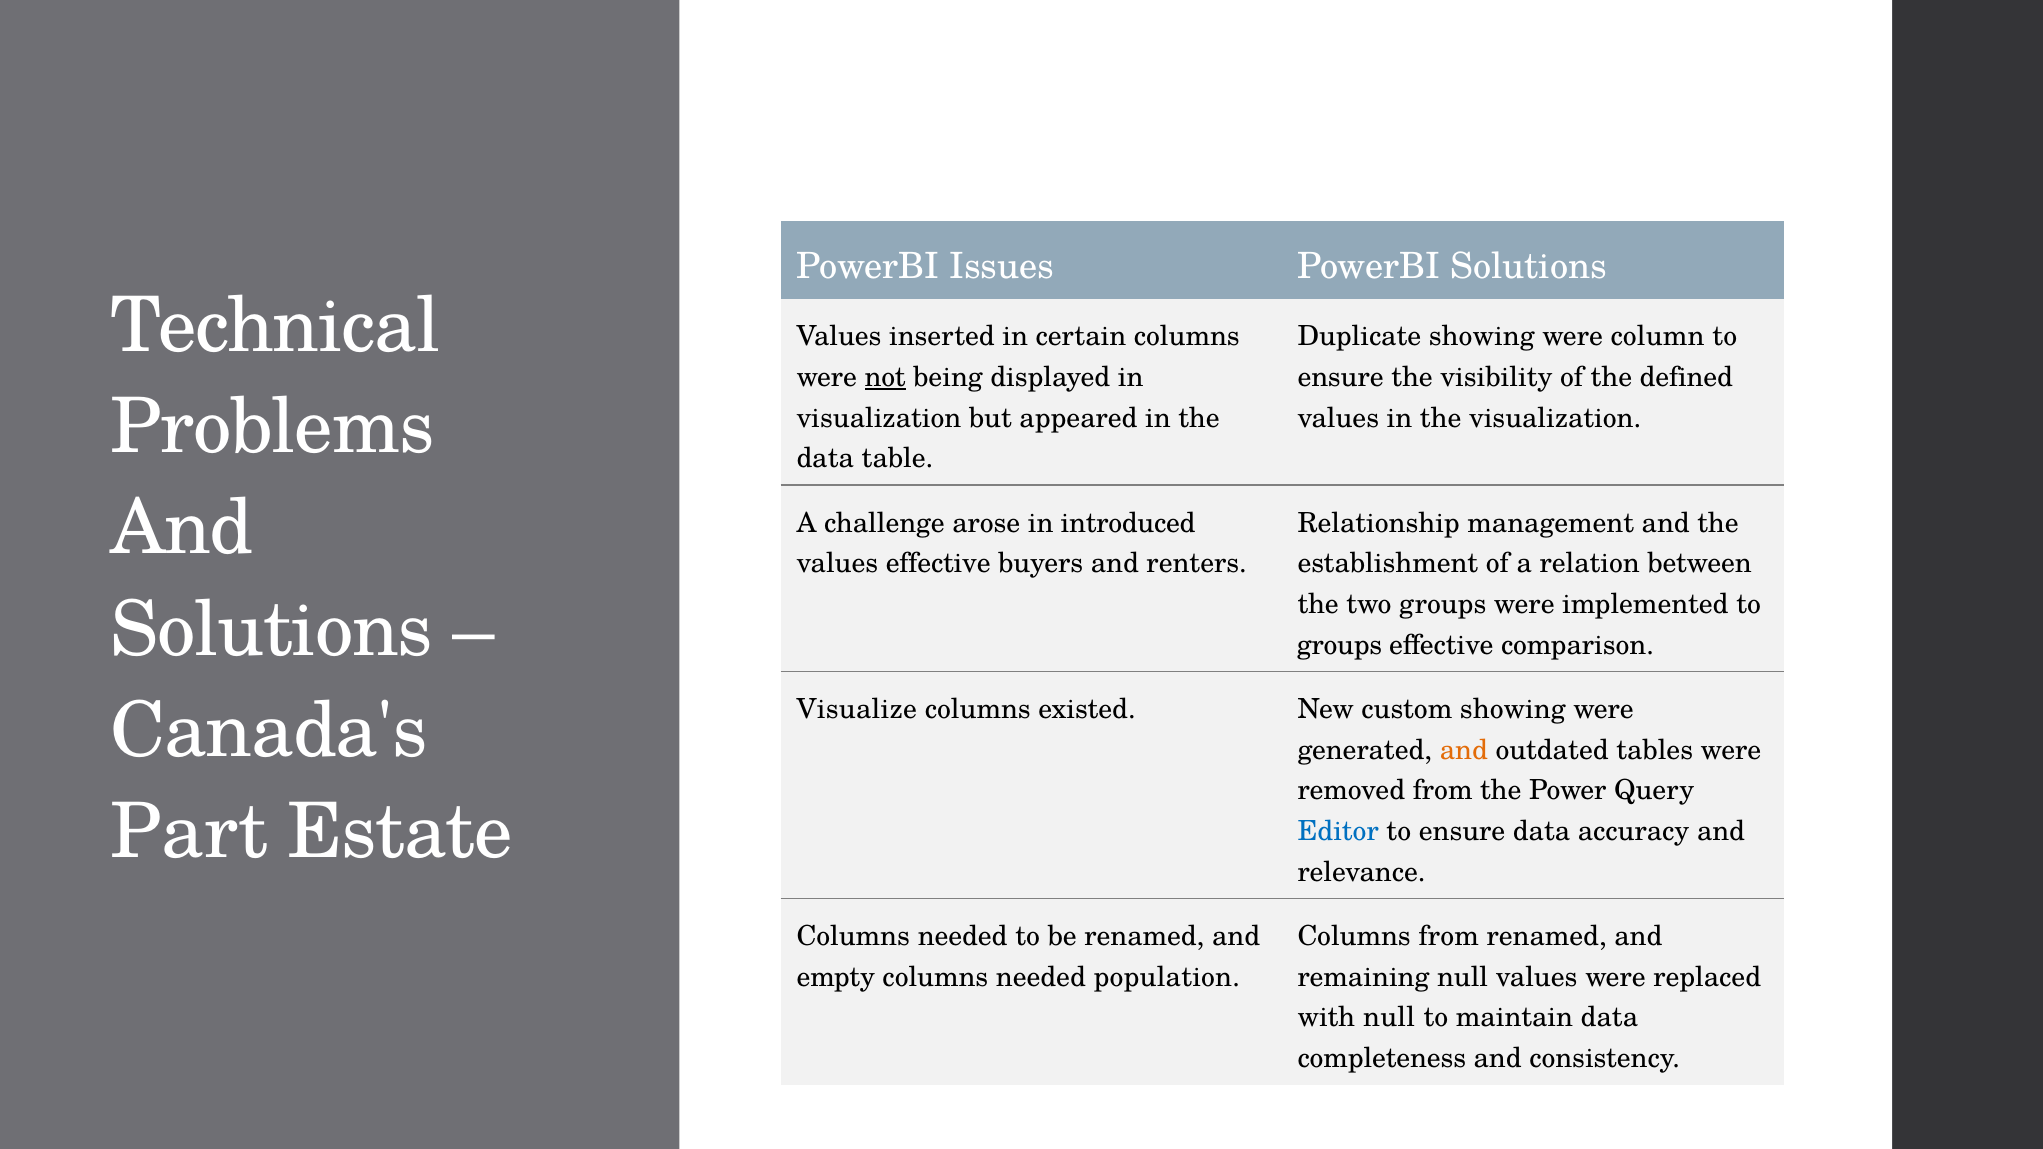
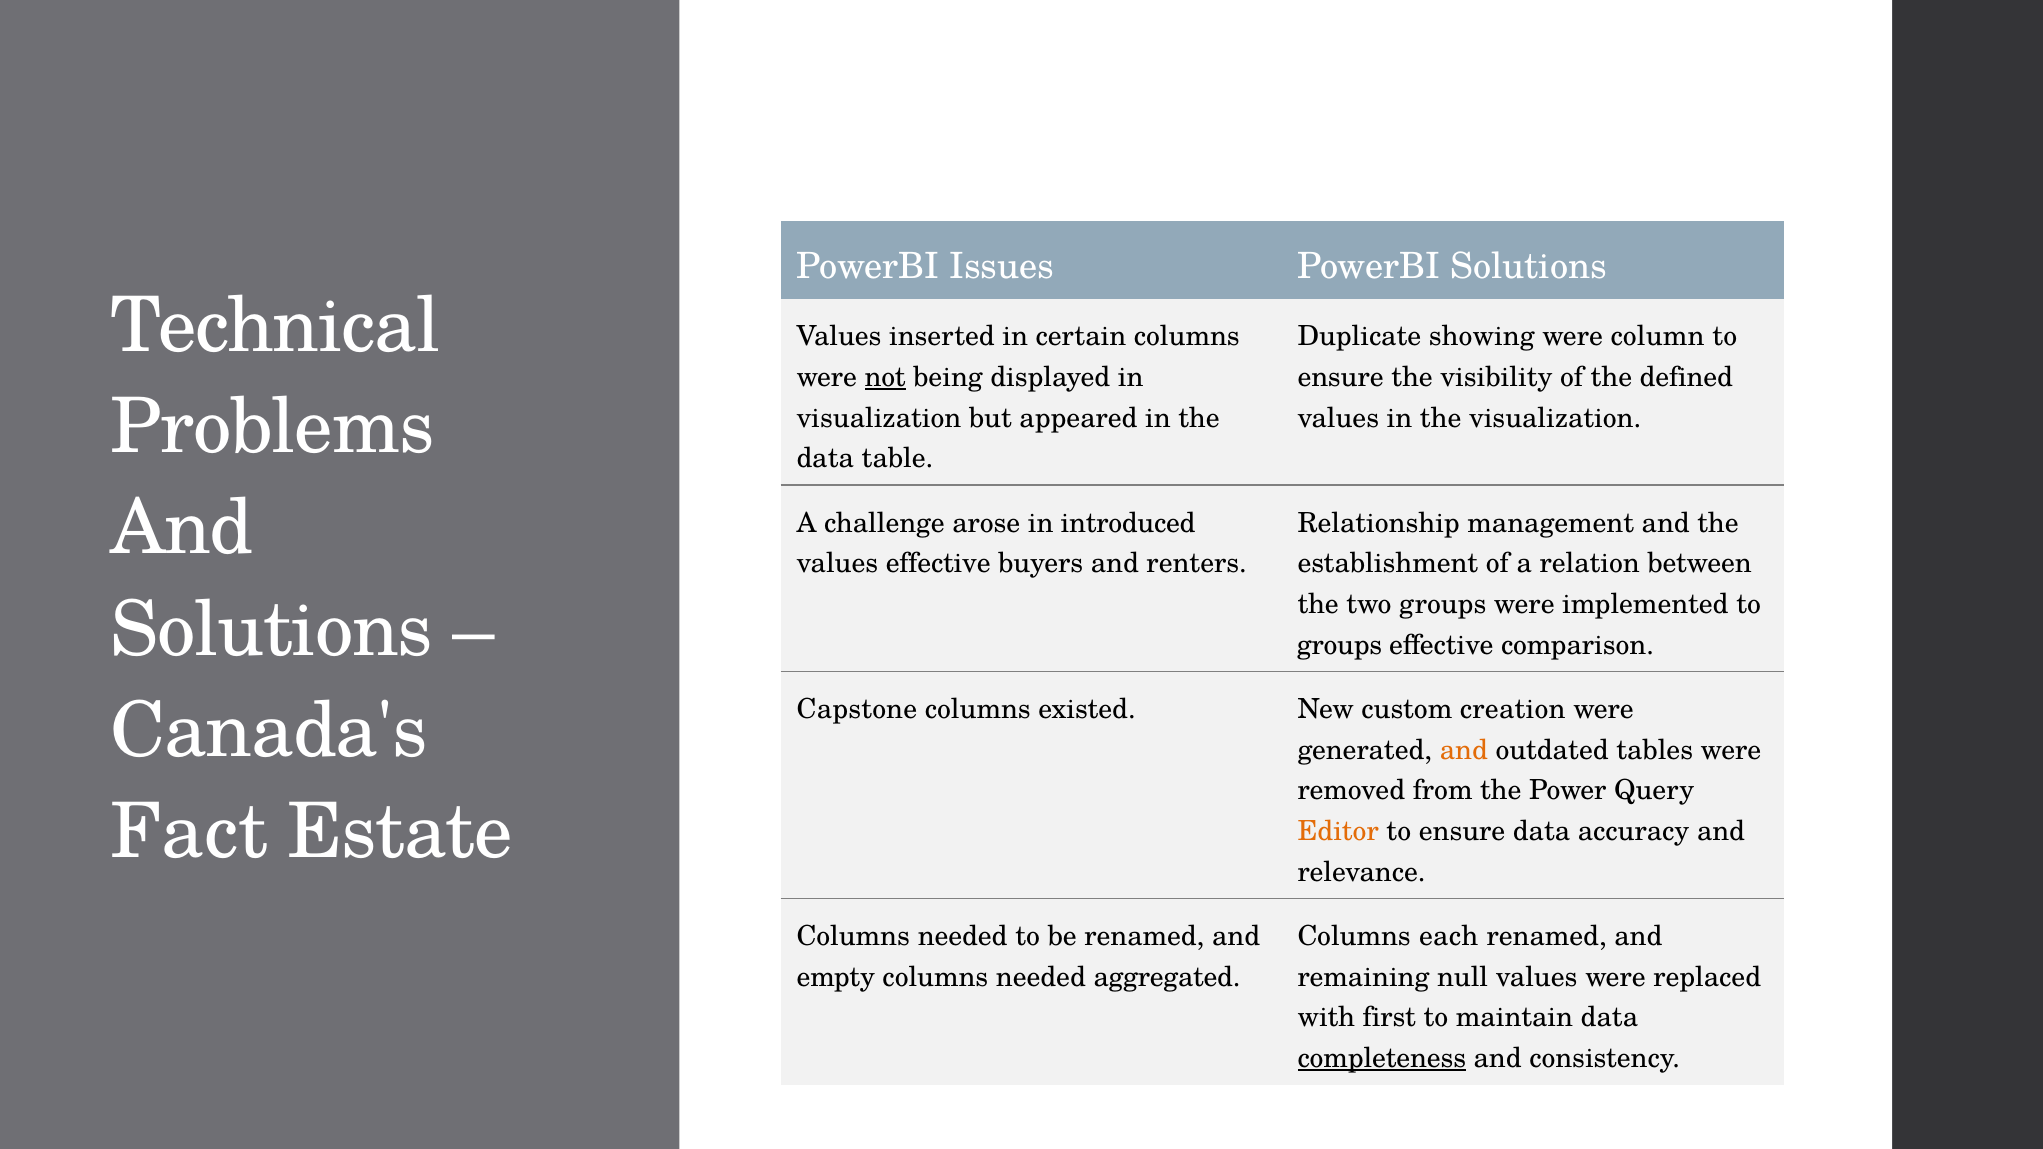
Visualize: Visualize -> Capstone (857, 710)
custom showing: showing -> creation (1513, 710)
Part: Part -> Fact (189, 833)
Editor colour: blue -> orange (1338, 831)
Columns from: from -> each (1449, 937)
population: population -> aggregated (1167, 977)
with null: null -> first (1389, 1018)
completeness underline: none -> present (1382, 1058)
